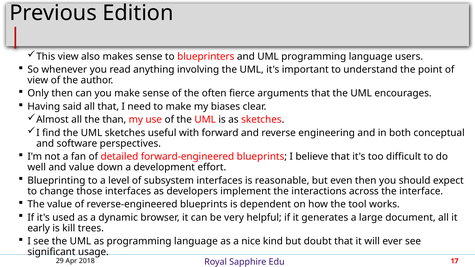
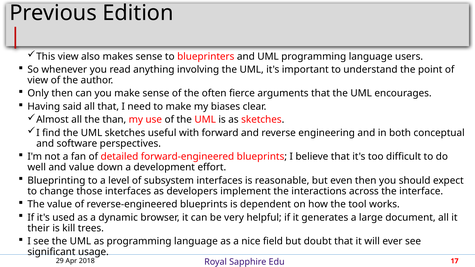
early: early -> their (39, 228)
kind: kind -> field (273, 241)
